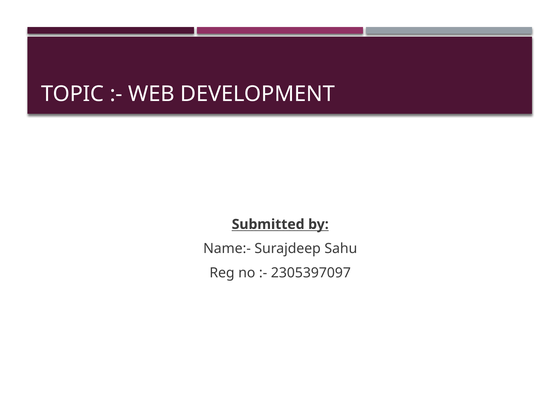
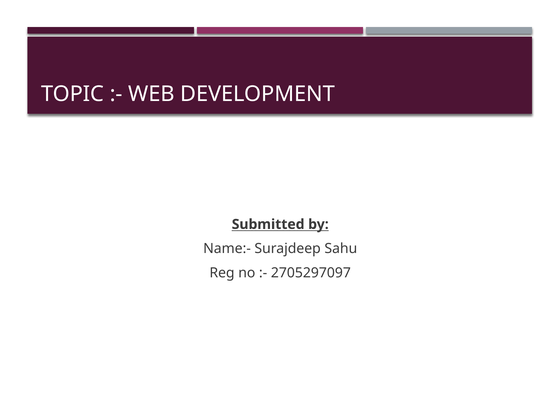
2305397097: 2305397097 -> 2705297097 (311, 273)
